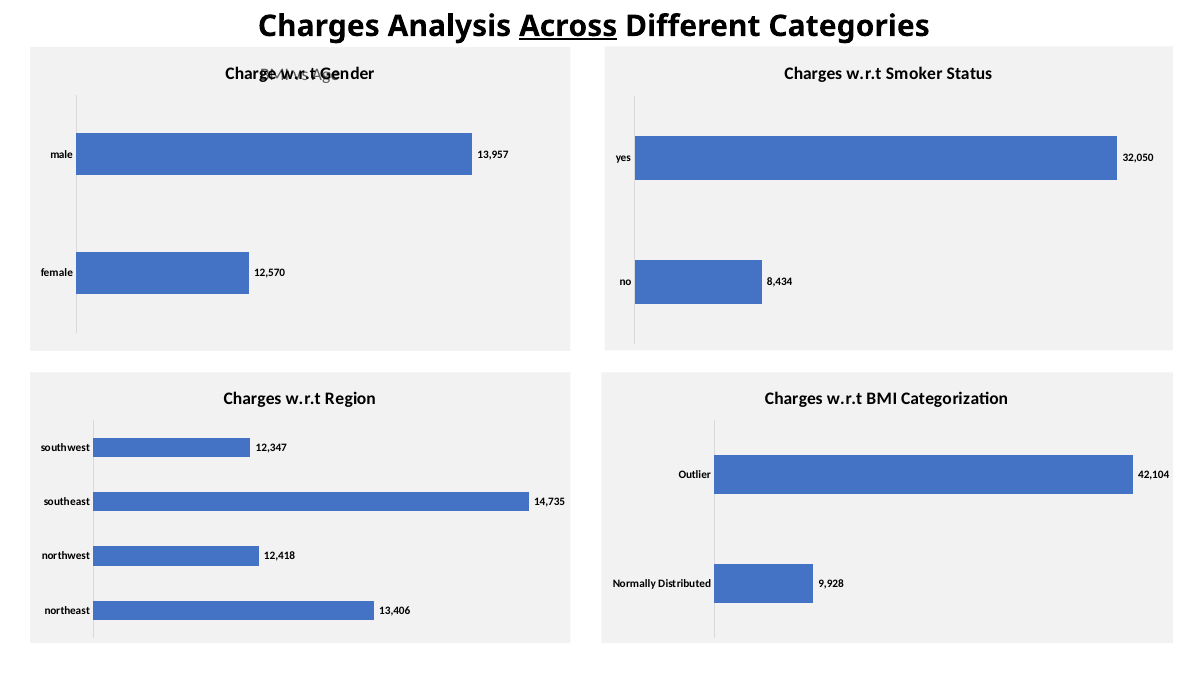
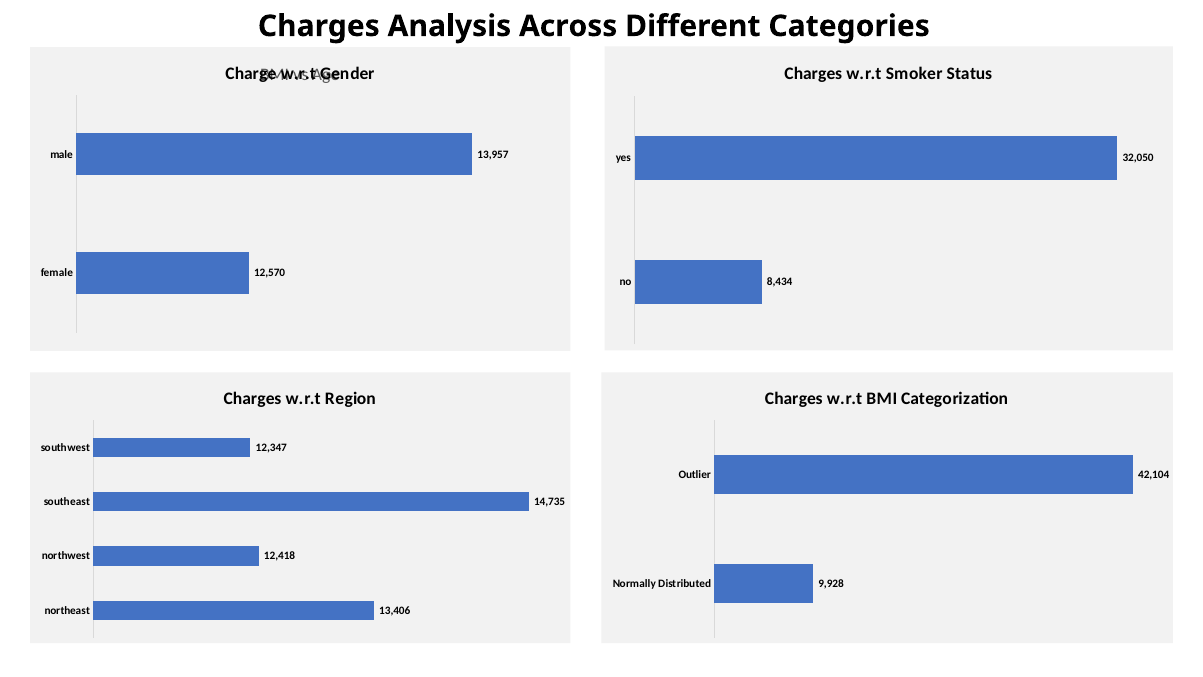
Across underline: present -> none (568, 26)
